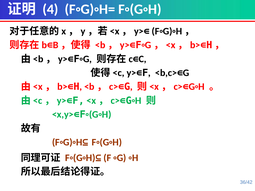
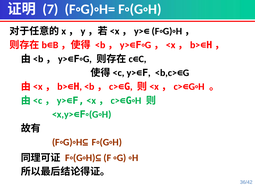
4: 4 -> 7 (50, 9)
